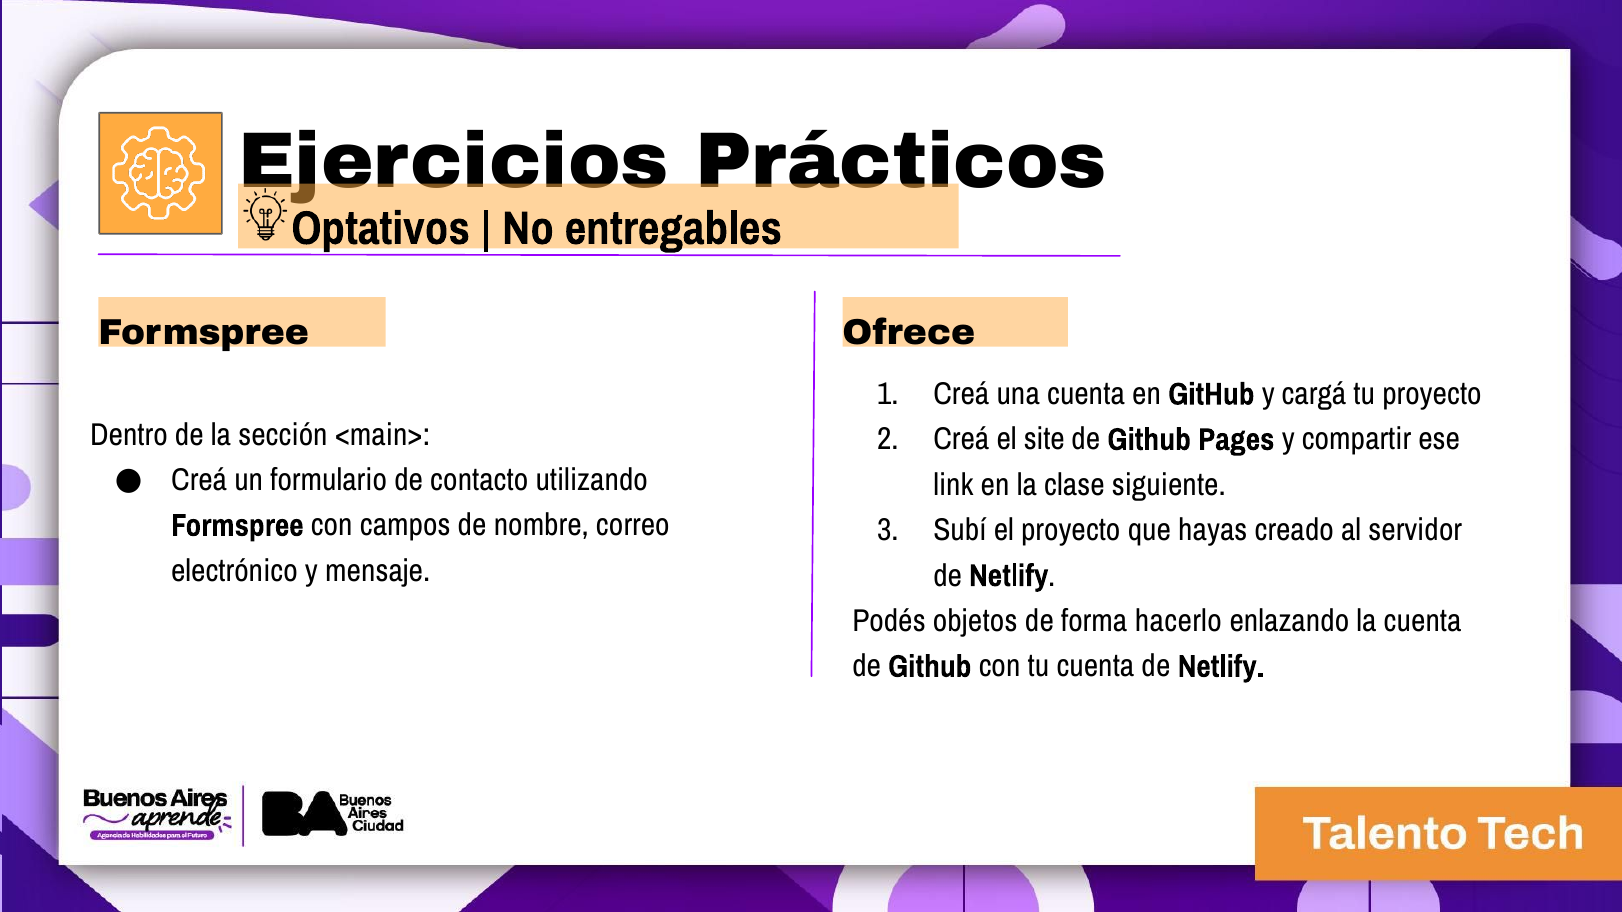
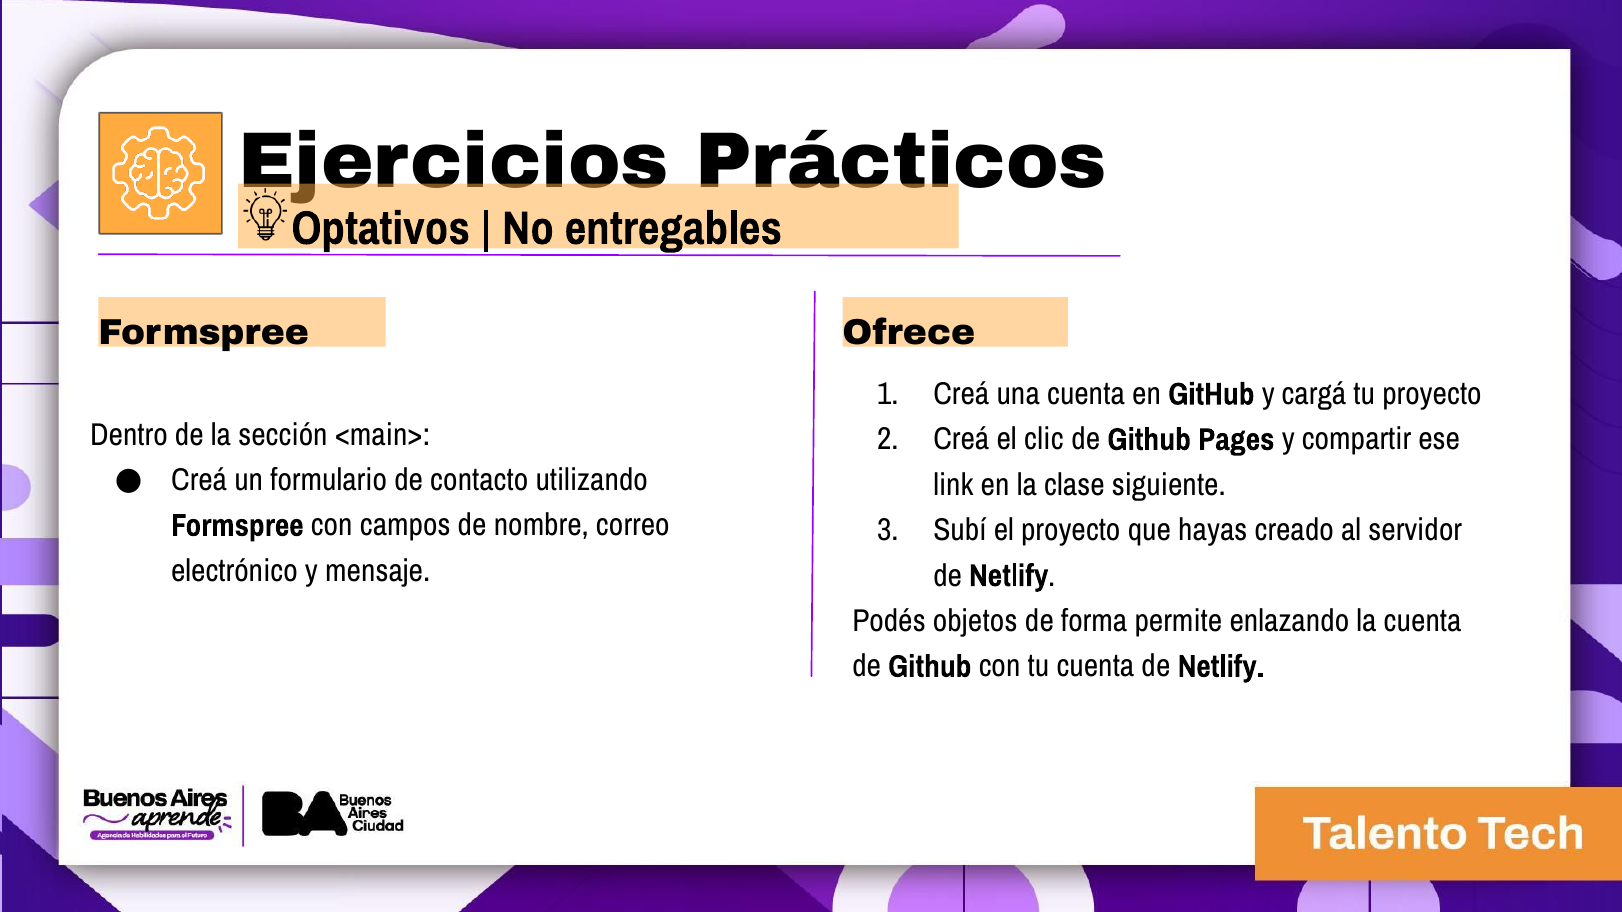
site: site -> clic (1044, 440)
hacerlo: hacerlo -> permite (1178, 621)
